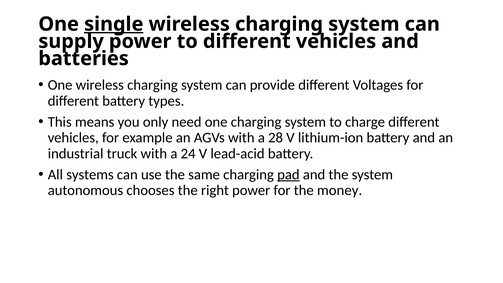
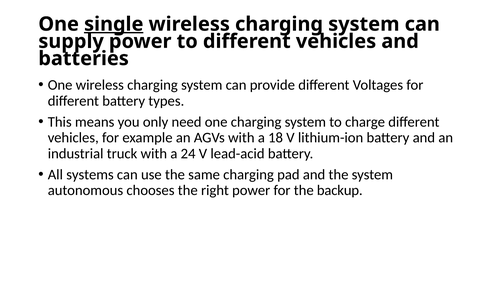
28: 28 -> 18 (276, 138)
pad underline: present -> none (288, 175)
money: money -> backup (340, 190)
